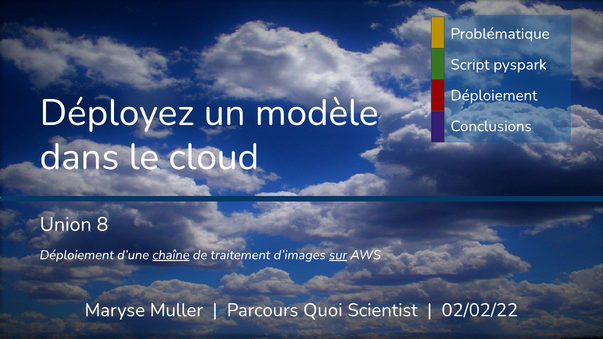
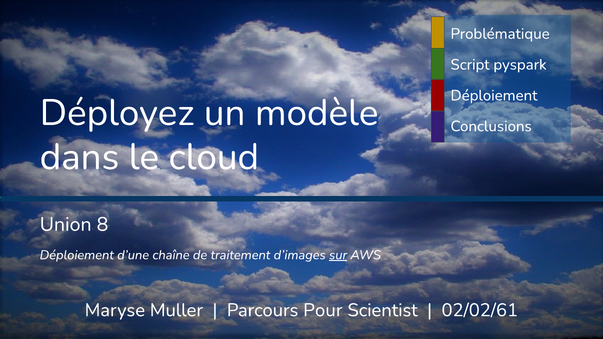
chaîne underline: present -> none (171, 255)
Quoi: Quoi -> Pour (323, 310)
02/02/22: 02/02/22 -> 02/02/61 (480, 310)
